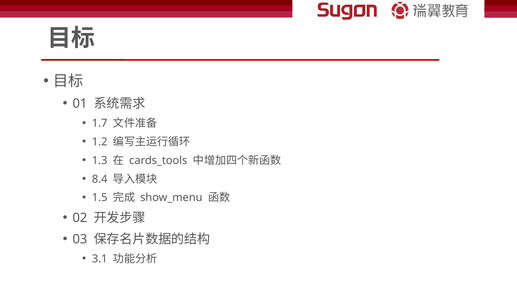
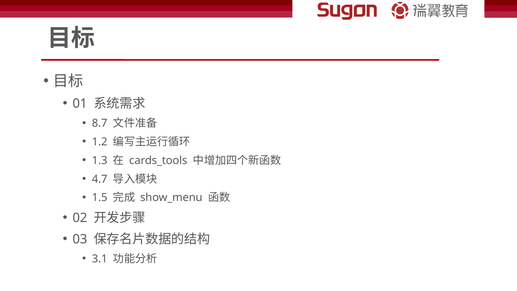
1.7: 1.7 -> 8.7 (100, 123)
8.4: 8.4 -> 4.7 (100, 179)
